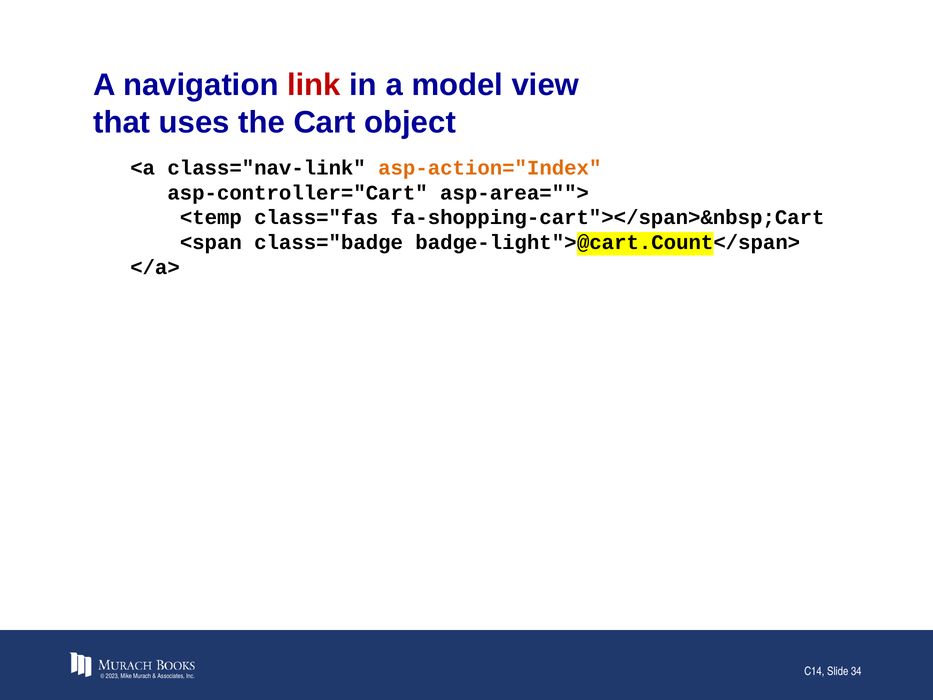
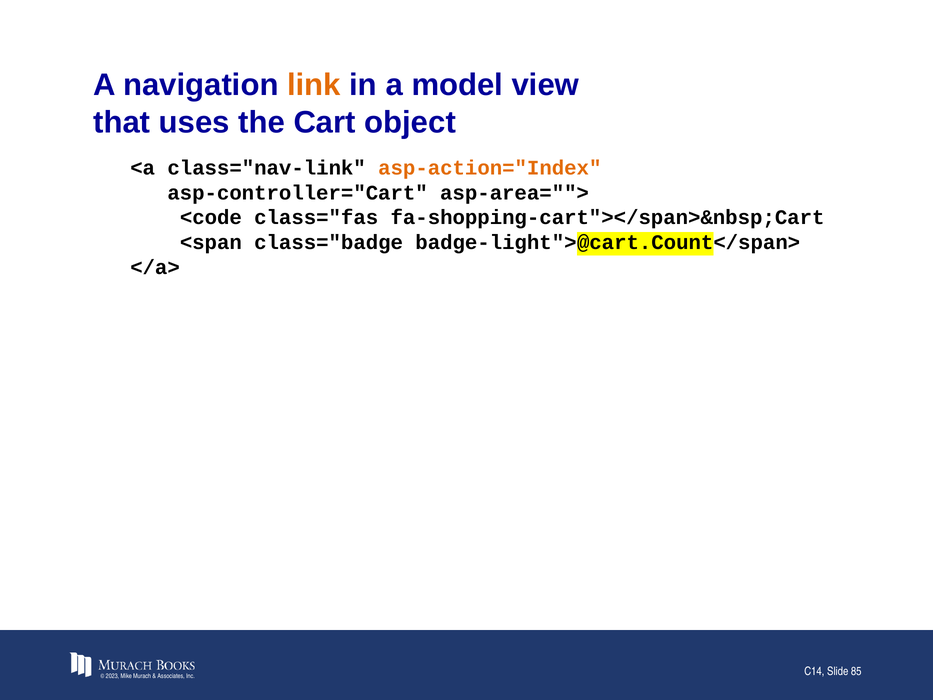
link colour: red -> orange (314, 85)
<temp: <temp -> <code (211, 218)
34: 34 -> 85 (856, 671)
